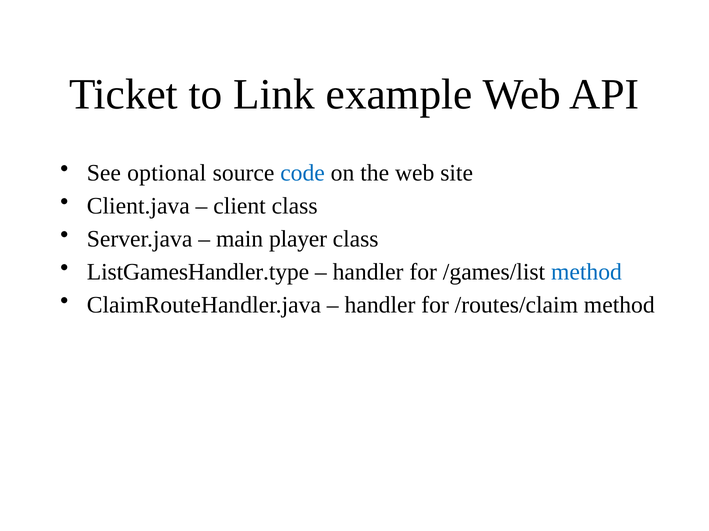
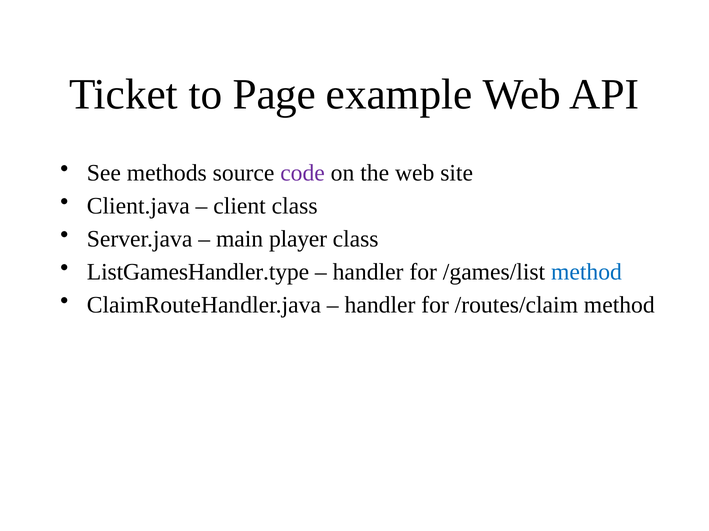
Link: Link -> Page (274, 95)
optional: optional -> methods (167, 173)
code colour: blue -> purple (303, 173)
